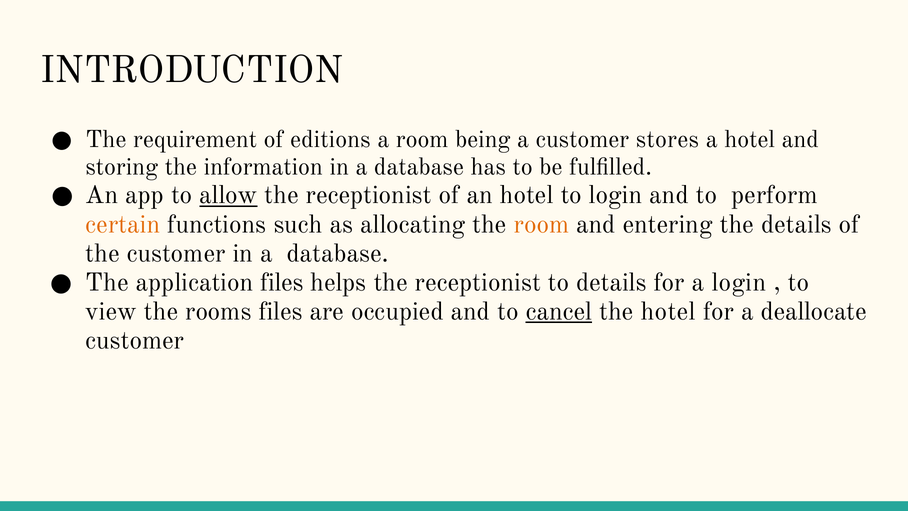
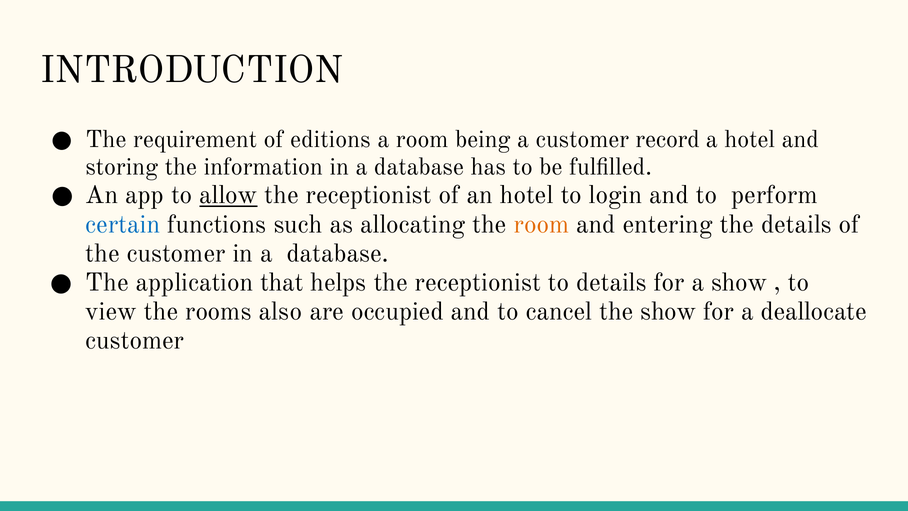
stores: stores -> record (668, 139)
certain colour: orange -> blue (123, 224)
application files: files -> that (282, 282)
a login: login -> show (739, 282)
rooms files: files -> also (280, 311)
cancel underline: present -> none (559, 311)
the hotel: hotel -> show (668, 311)
